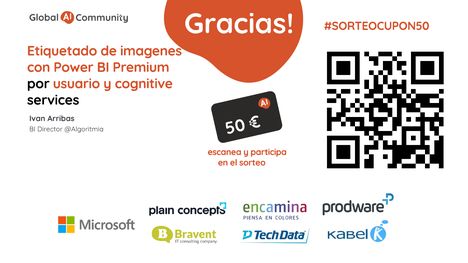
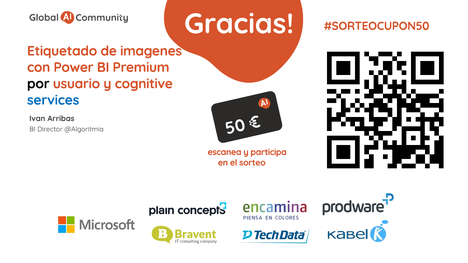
services colour: black -> blue (53, 100)
